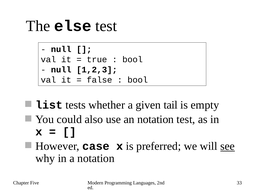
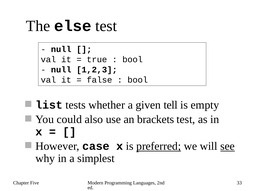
tail: tail -> tell (171, 105)
an notation: notation -> brackets (156, 120)
preferred underline: none -> present (159, 146)
a notation: notation -> simplest (96, 159)
